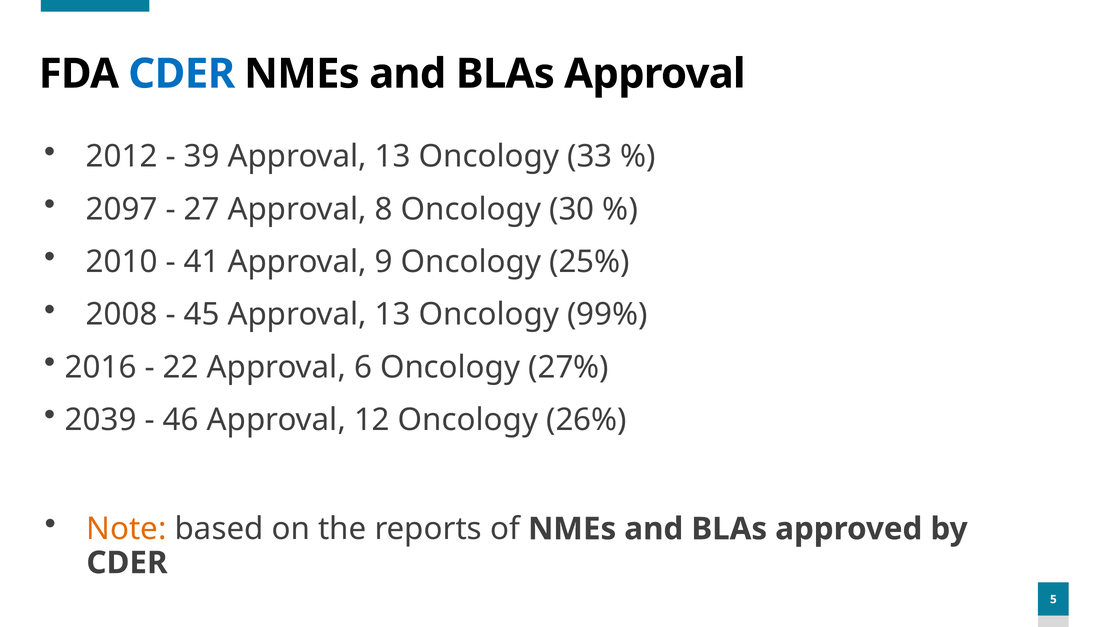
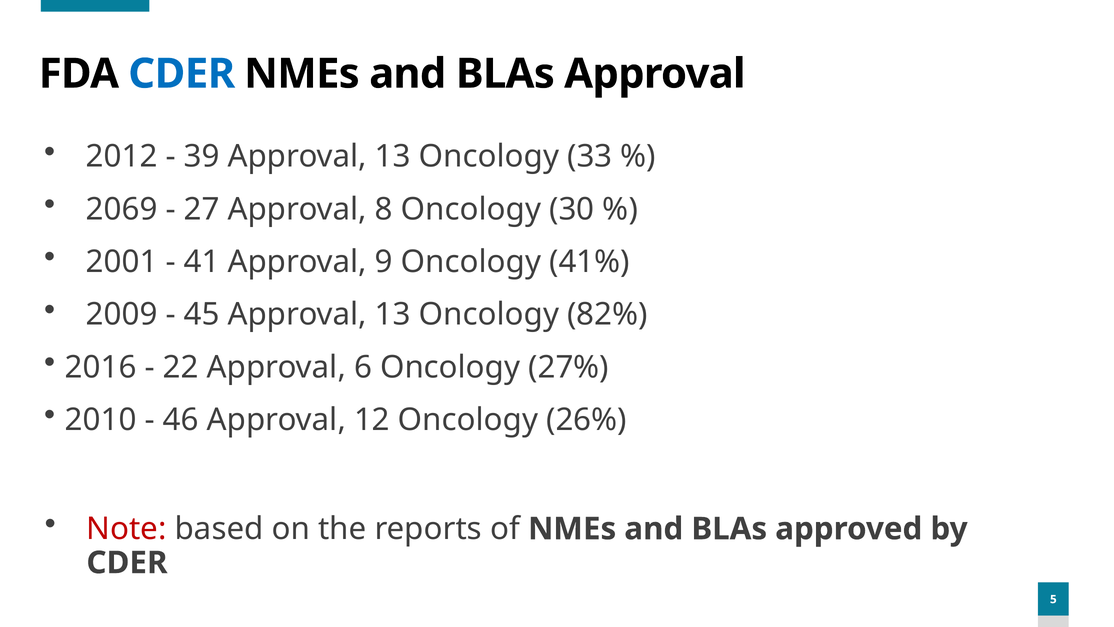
2097: 2097 -> 2069 (122, 209)
2010: 2010 -> 2001 (122, 262)
25%: 25% -> 41% (590, 262)
2008: 2008 -> 2009 (122, 314)
99%: 99% -> 82% (607, 314)
2039: 2039 -> 2010 (101, 420)
Note colour: orange -> red (126, 529)
